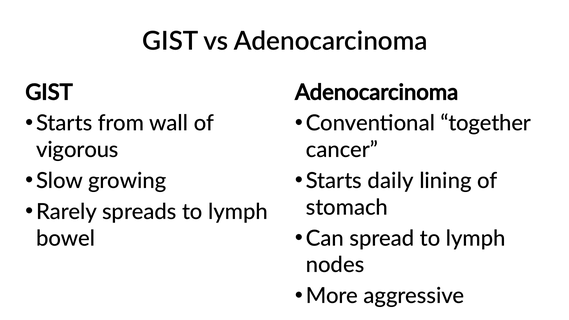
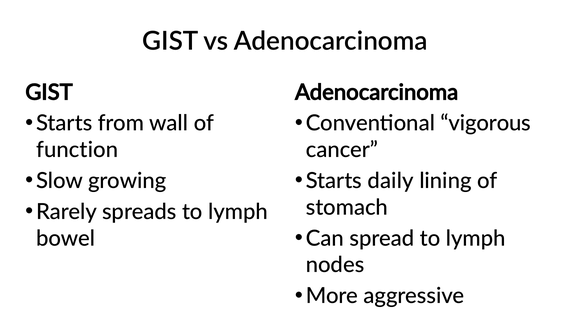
together: together -> vigorous (486, 123)
vigorous: vigorous -> function (77, 150)
